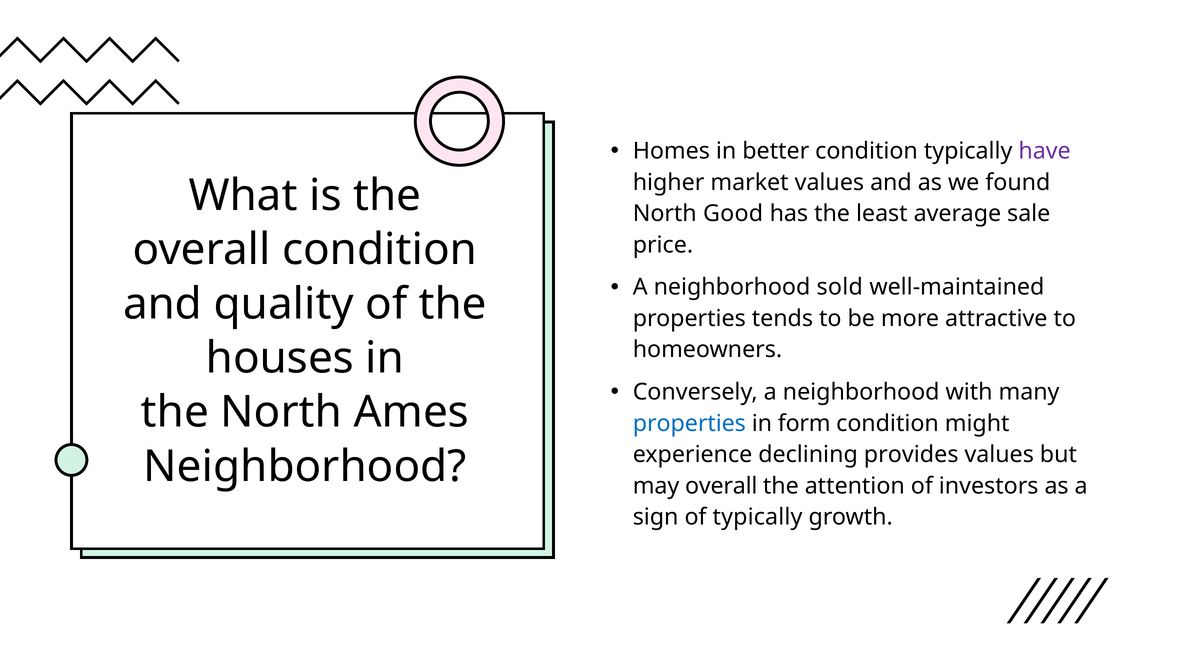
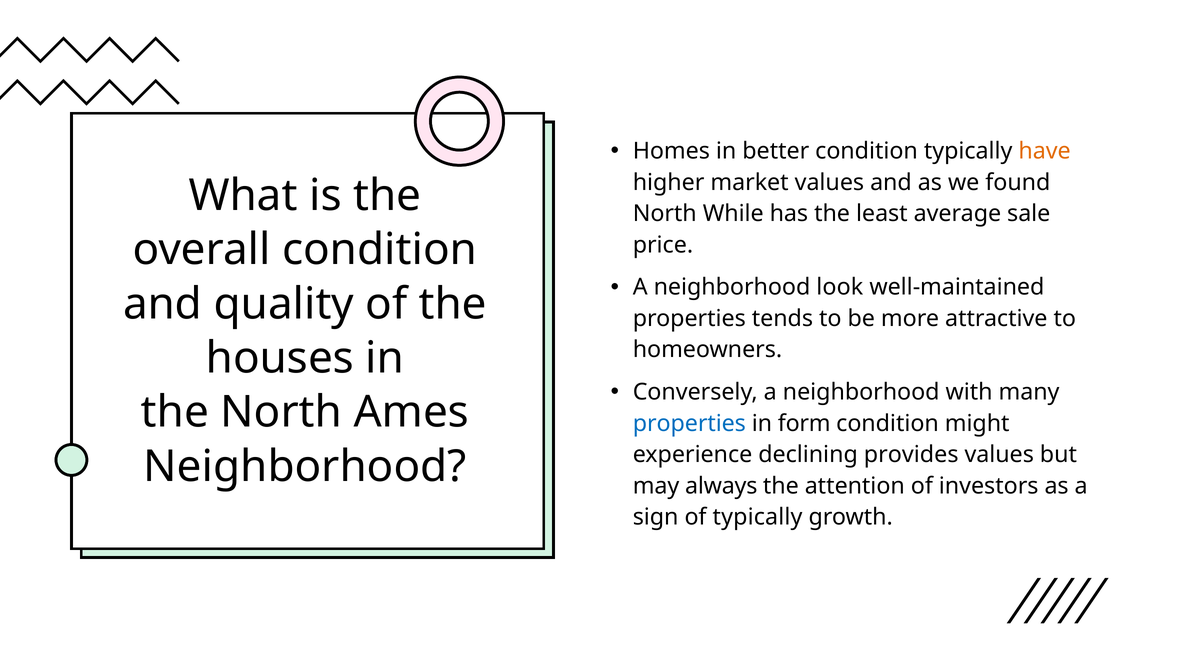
have colour: purple -> orange (1045, 151)
Good: Good -> While (733, 214)
sold: sold -> look (840, 287)
may overall: overall -> always (721, 486)
